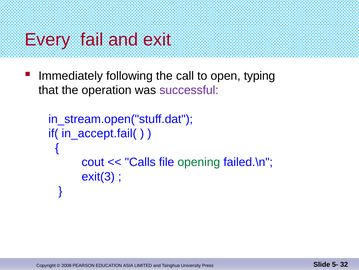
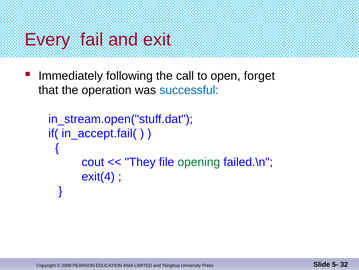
typing: typing -> forget (259, 76)
successful colour: purple -> blue (189, 90)
Calls: Calls -> They (140, 162)
exit(3: exit(3 -> exit(4 (98, 176)
